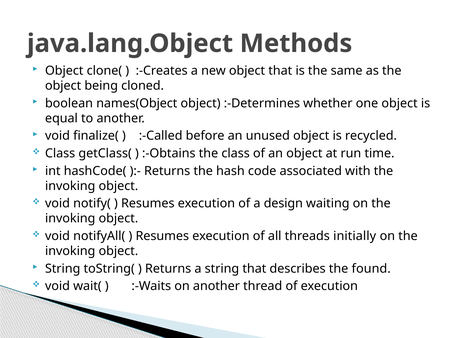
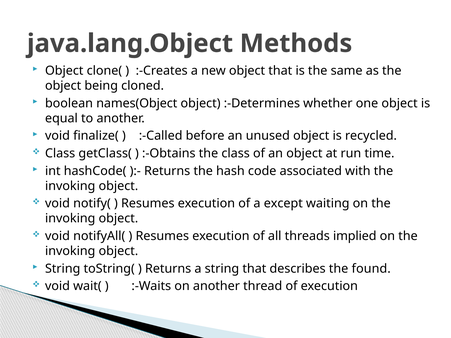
design: design -> except (283, 204)
initially: initially -> implied (355, 236)
